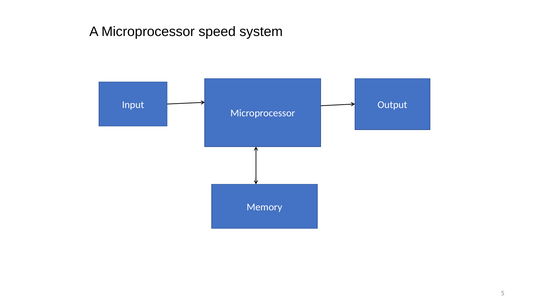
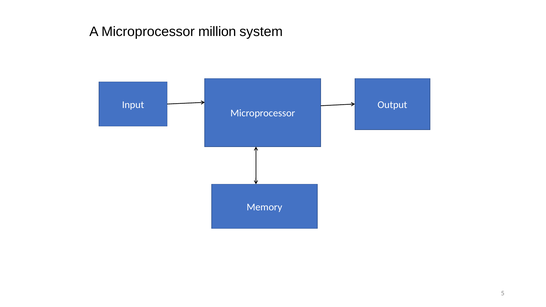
speed: speed -> million (217, 32)
